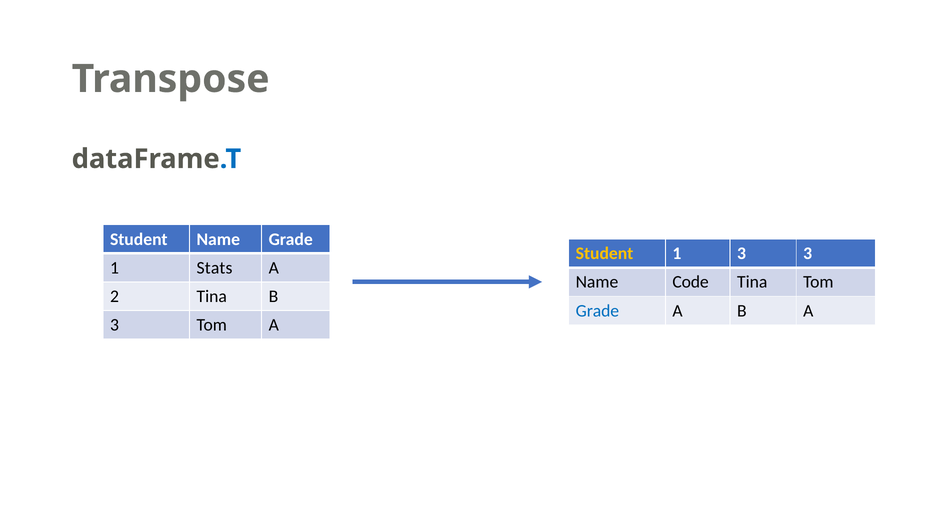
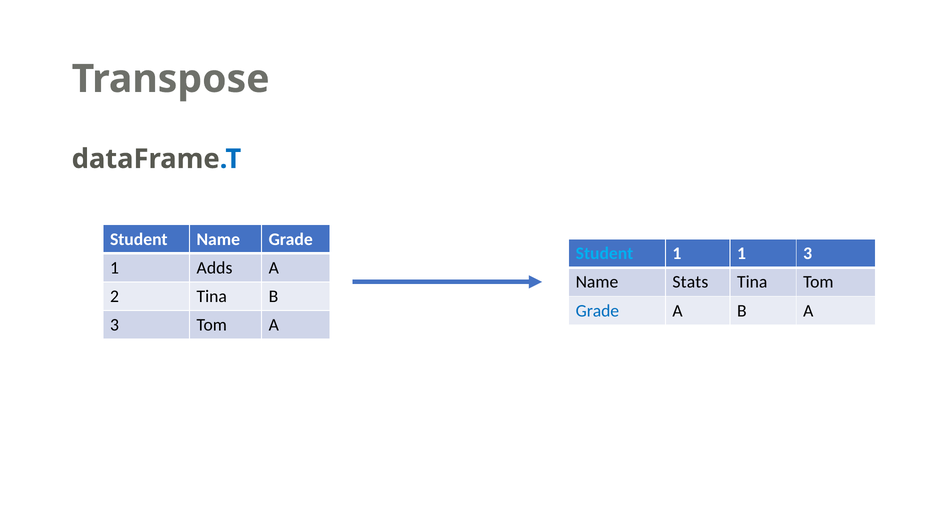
Student colour: yellow -> light blue (605, 253)
1 3: 3 -> 1 (742, 253)
Stats: Stats -> Adds (215, 268)
Code: Code -> Stats (690, 282)
